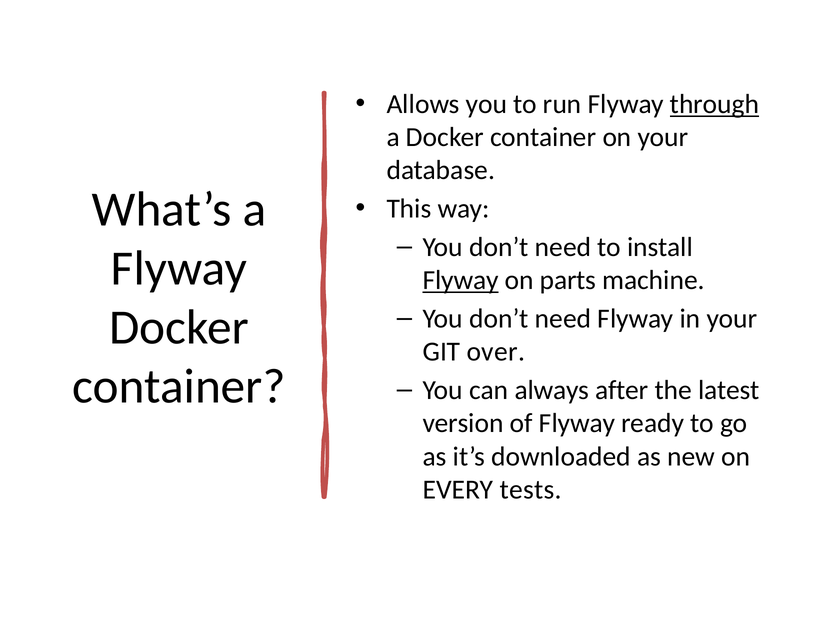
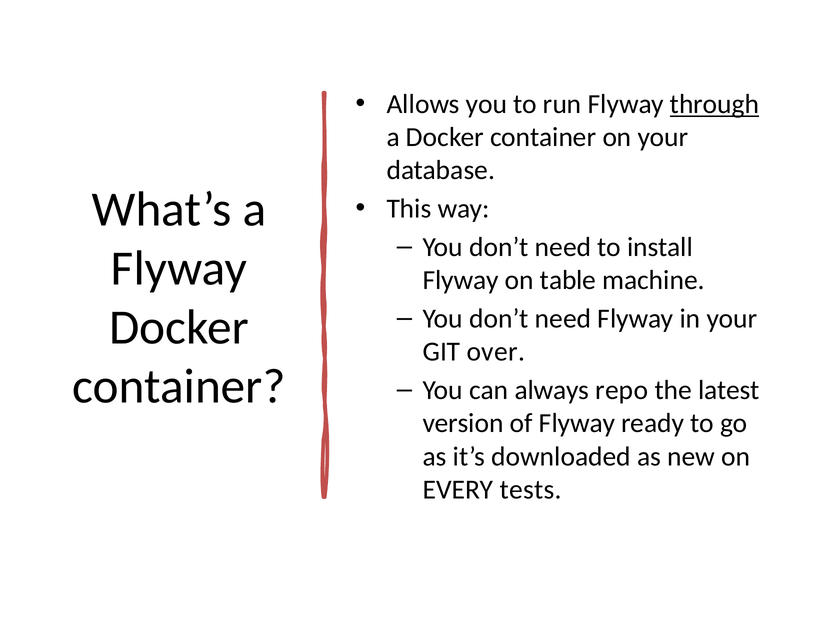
Flyway underline: present -> none (461, 281)
parts: parts -> table (568, 281)
after: after -> repo (622, 391)
